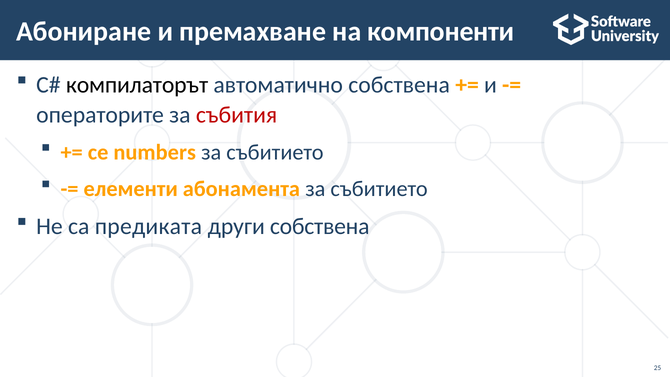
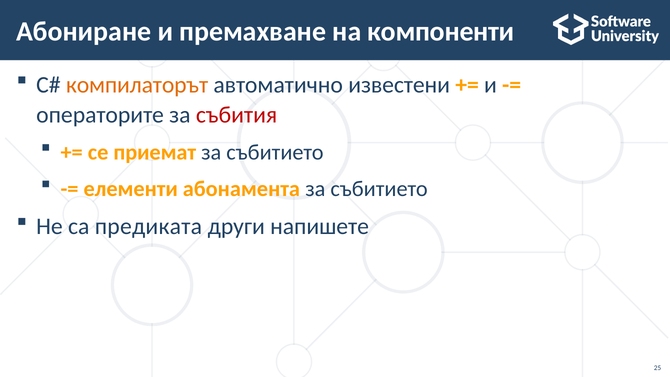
компилаторът colour: black -> orange (137, 85)
автоматично собствена: собствена -> известени (399, 85)
numbers: numbers -> приемат (155, 152)
други собствена: собствена -> напишете (320, 226)
